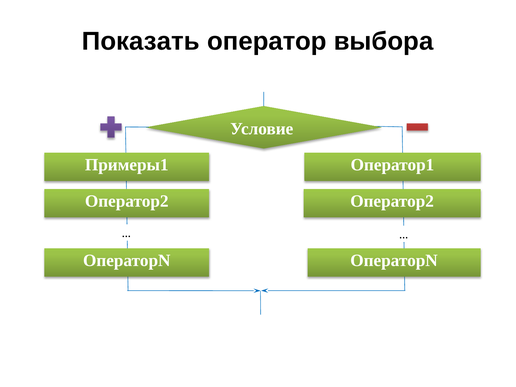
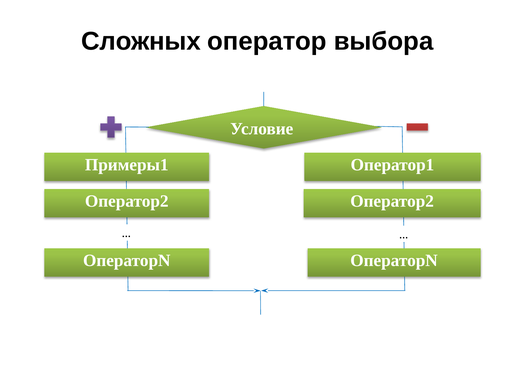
Показать: Показать -> Сложных (141, 41)
